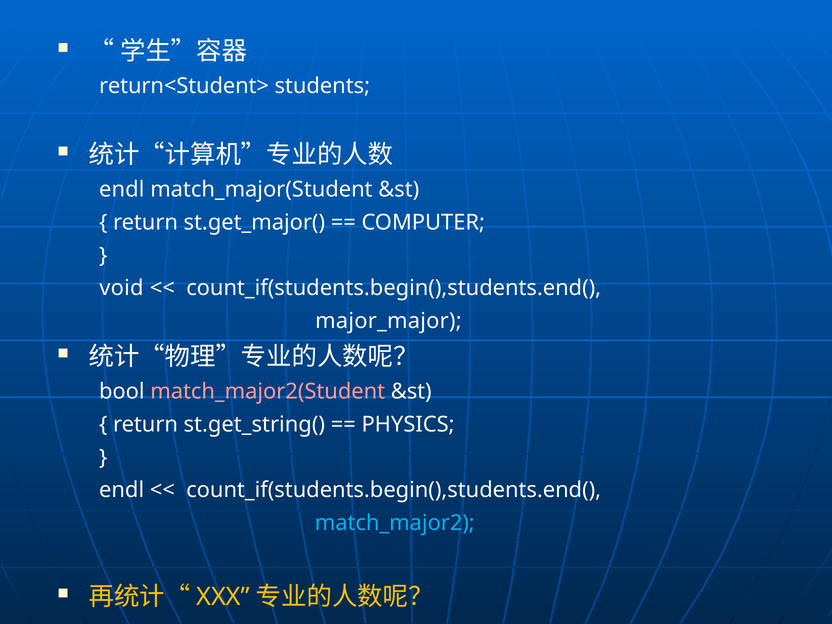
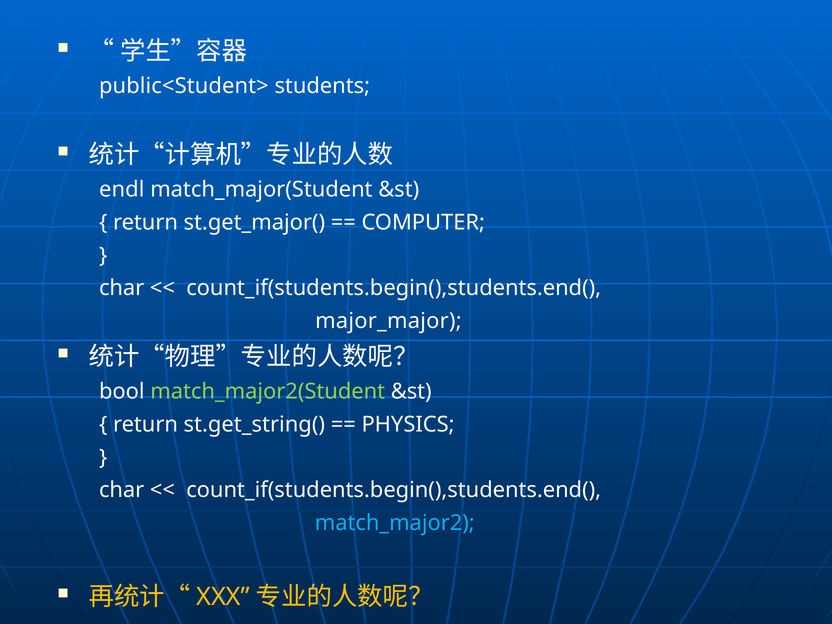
return<Student>: return<Student> -> public<Student> (184, 86)
void: void -> char (122, 288)
match_major2(Student colour: pink -> light green (268, 392)
endl: endl -> char (122, 490)
